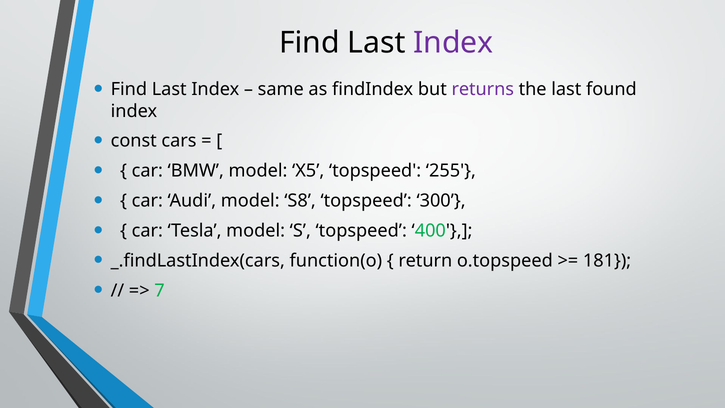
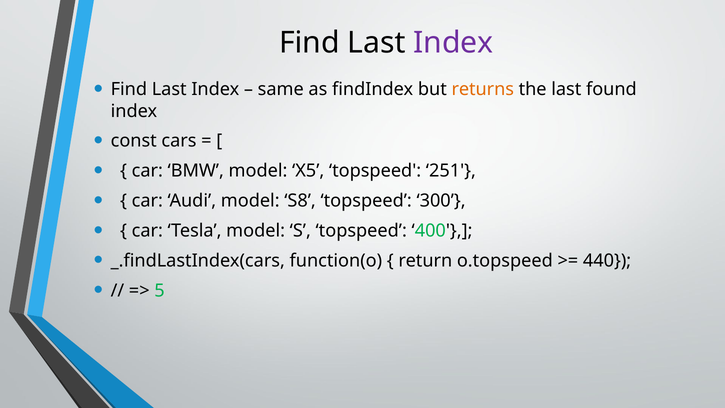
returns colour: purple -> orange (483, 89)
255: 255 -> 251 (451, 171)
181: 181 -> 440 (607, 261)
7: 7 -> 5 (159, 290)
